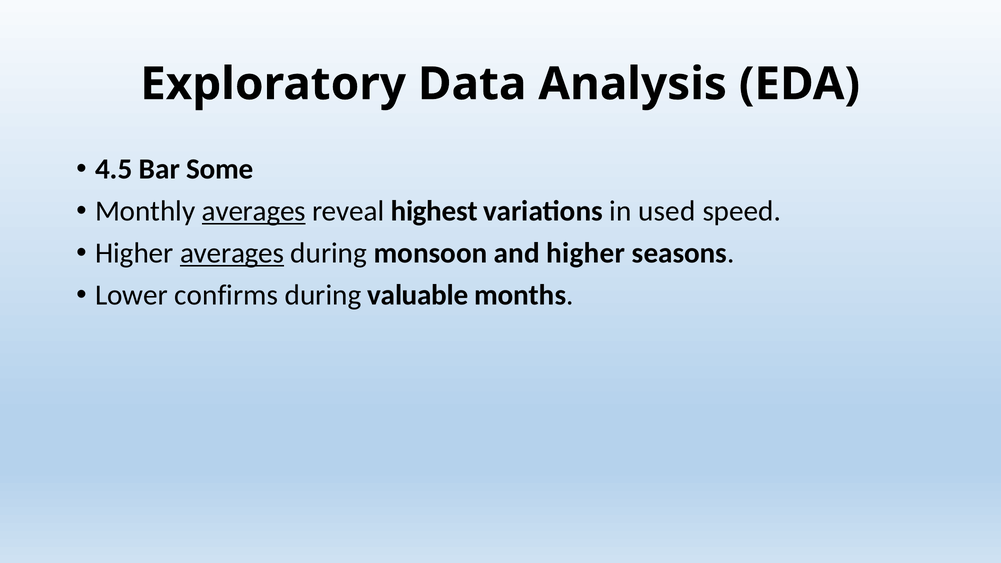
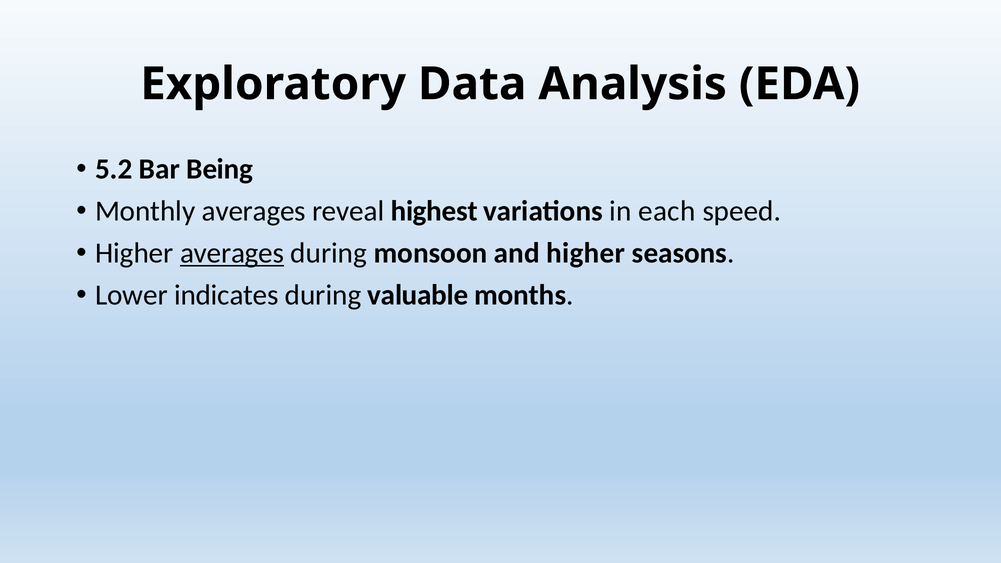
4.5: 4.5 -> 5.2 (114, 169)
Some: Some -> Being (220, 169)
averages underline: present -> none (254, 211)
used: used -> each (667, 211)
confirms: confirms -> indicates (226, 295)
